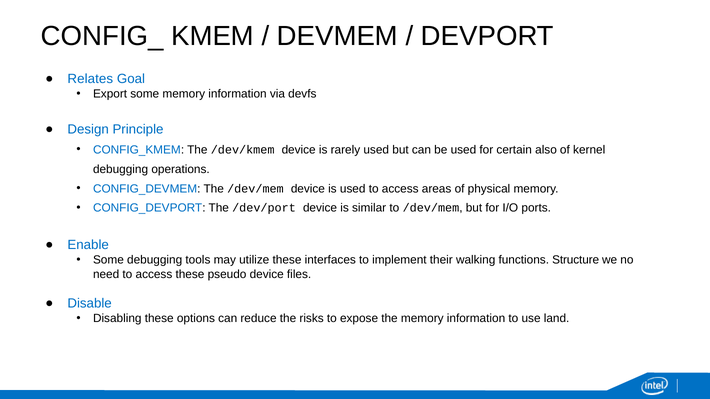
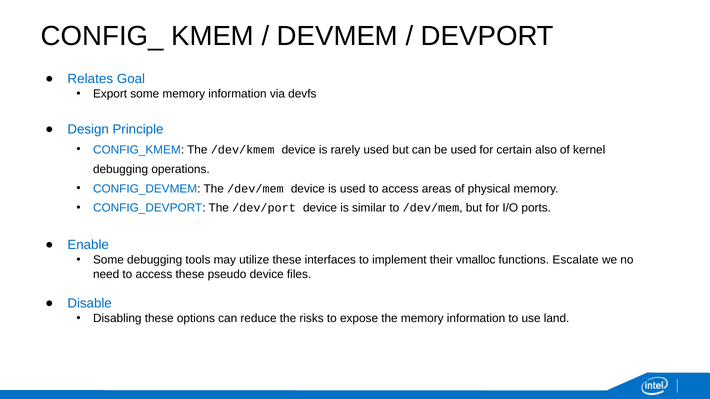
walking: walking -> vmalloc (476, 260)
Structure: Structure -> Escalate (576, 260)
